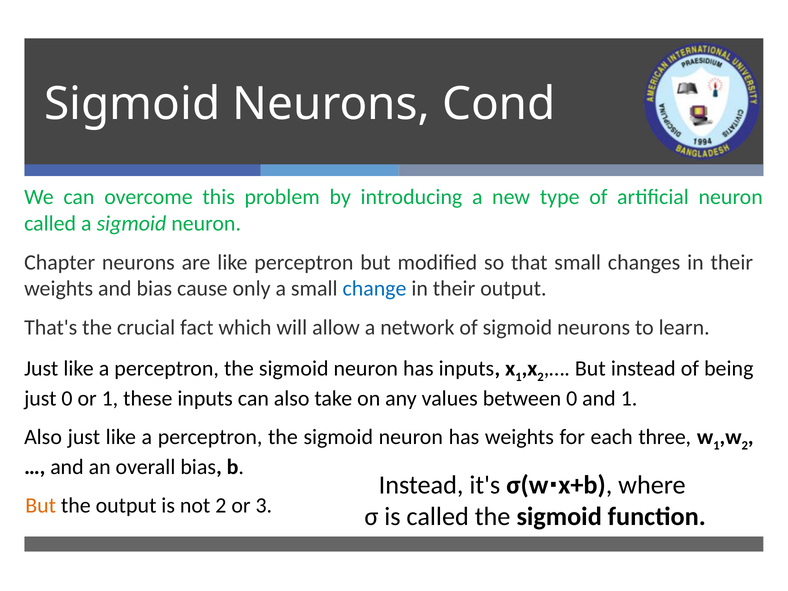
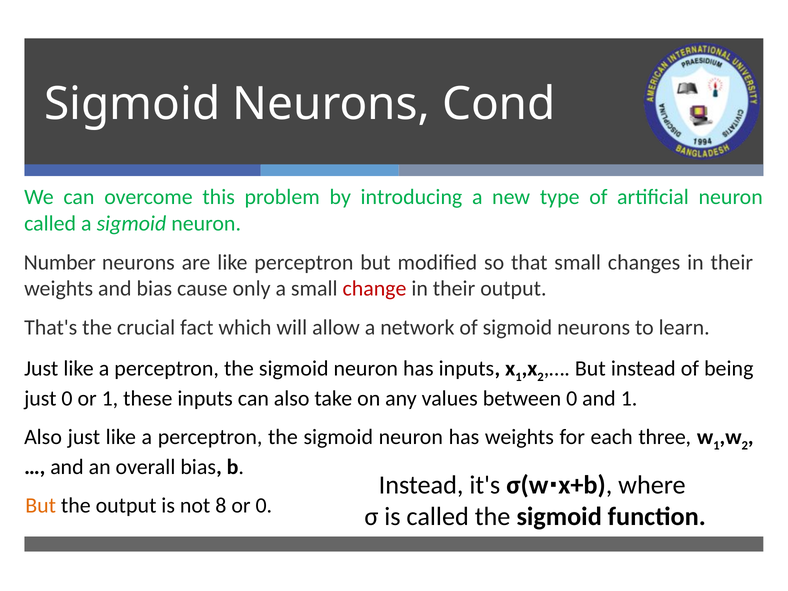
Chapter: Chapter -> Number (60, 262)
change colour: blue -> red (374, 289)
not 2: 2 -> 8 (221, 506)
or 3: 3 -> 0 (264, 506)
